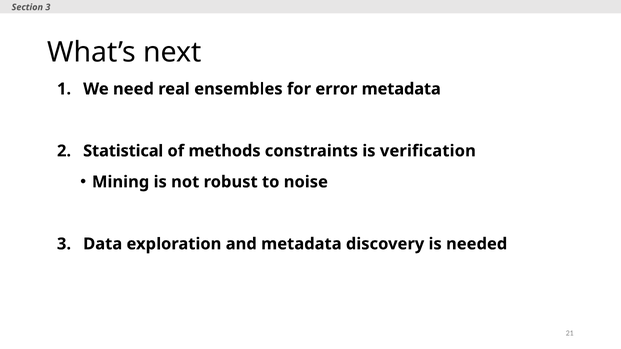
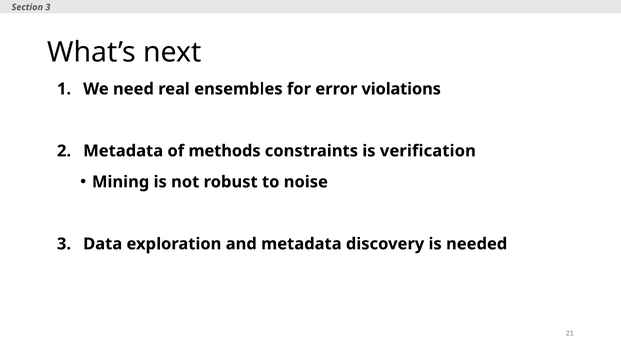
error metadata: metadata -> violations (401, 89)
Statistical: Statistical -> Metadata (123, 151)
